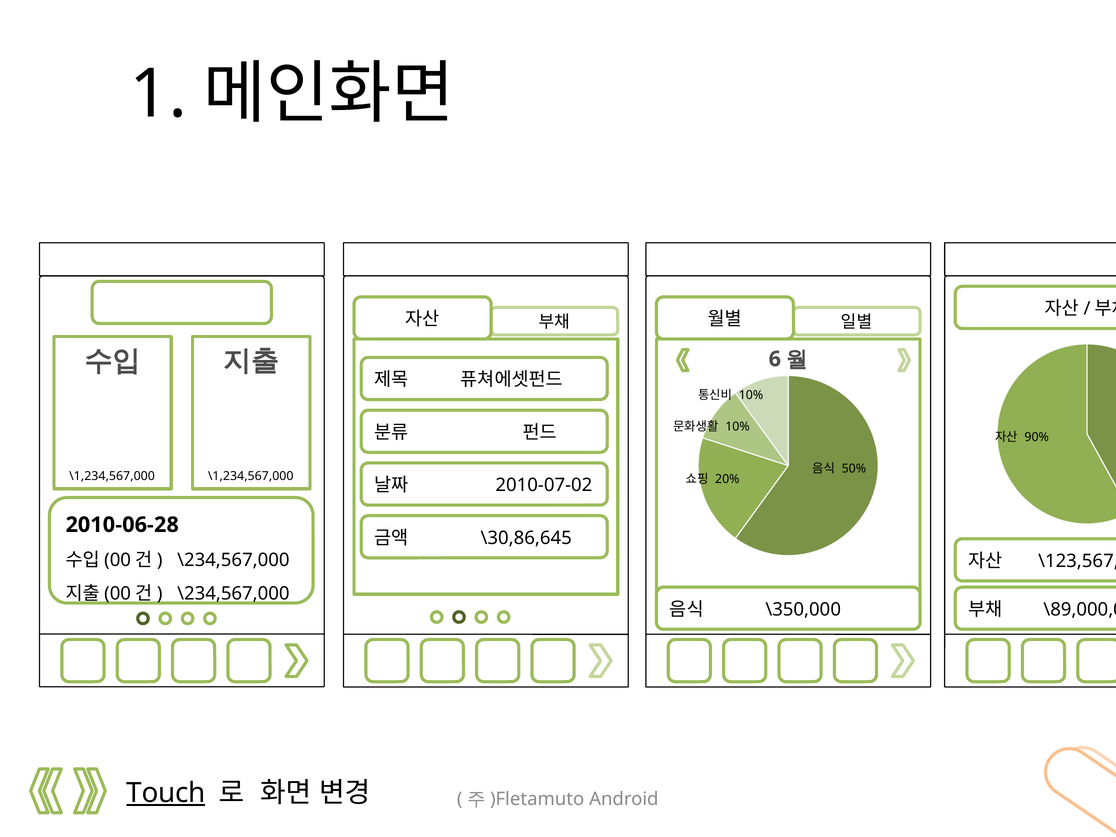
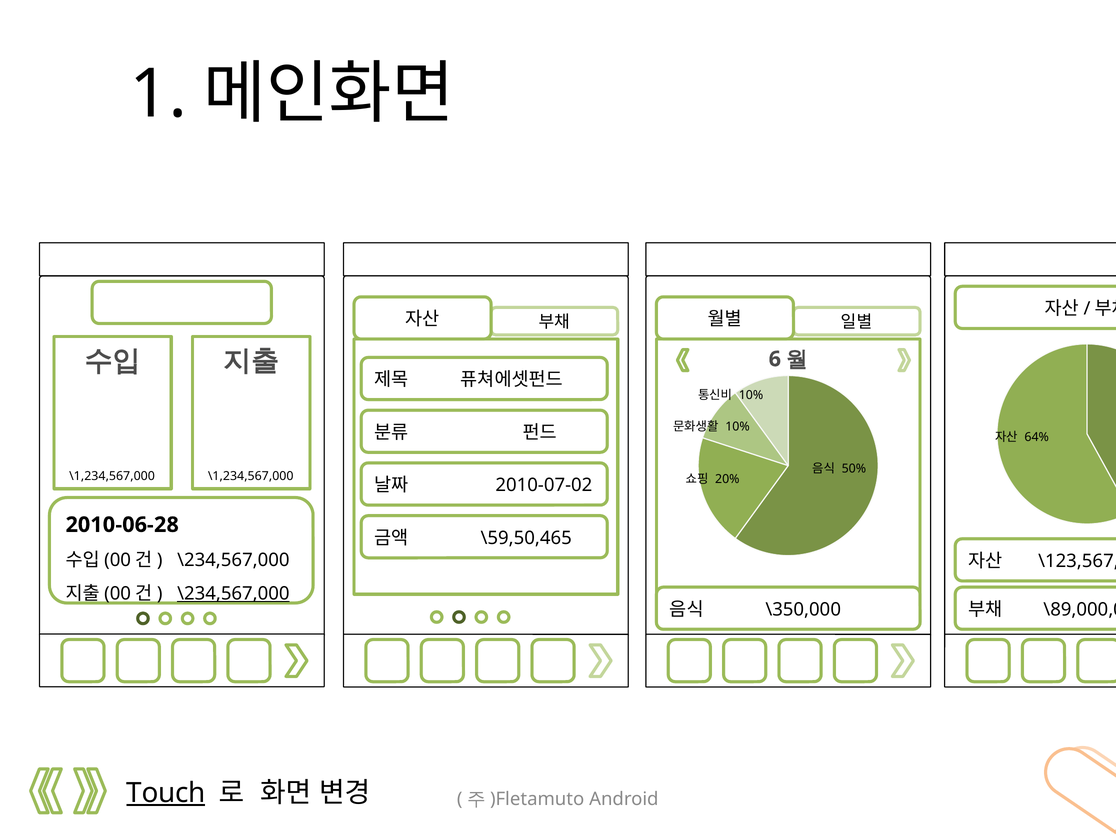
90%: 90% -> 64% (1037, 437)
\30,86,645: \30,86,645 -> \59,50,465 (526, 538)
\234,567,000 underline: none -> present (233, 593)
